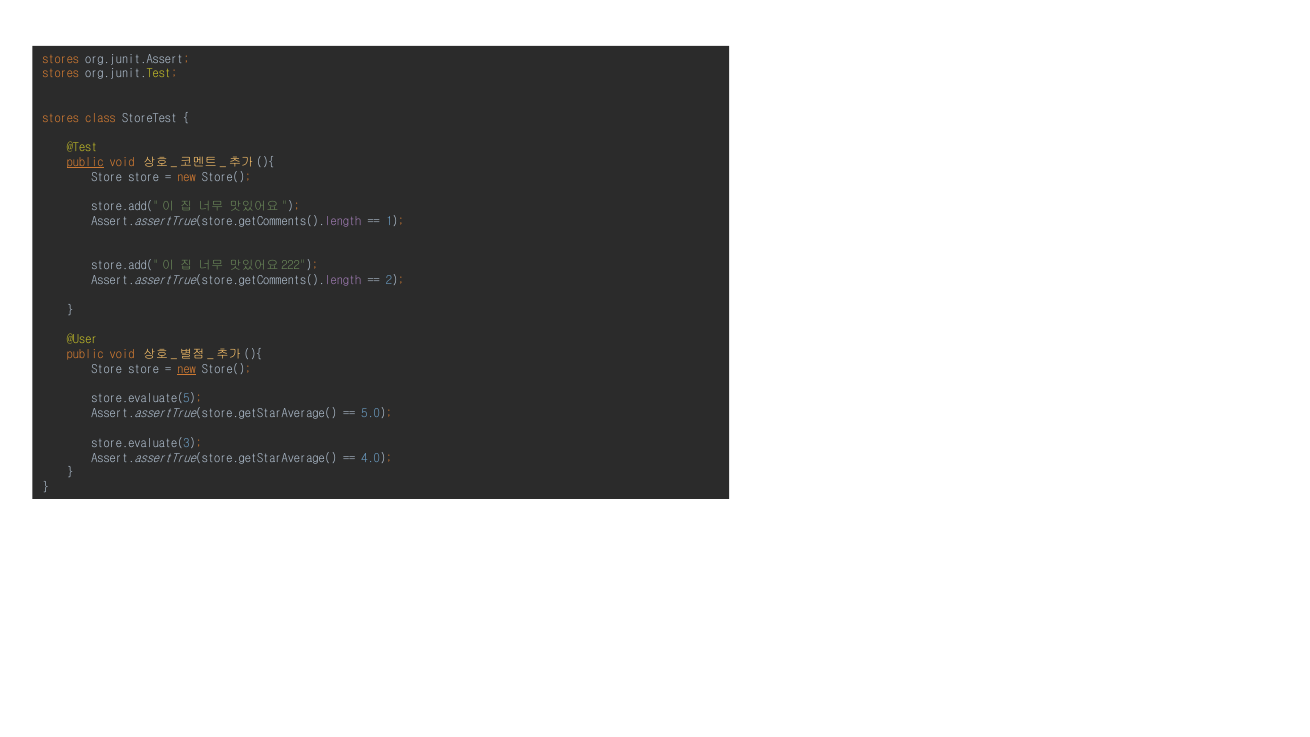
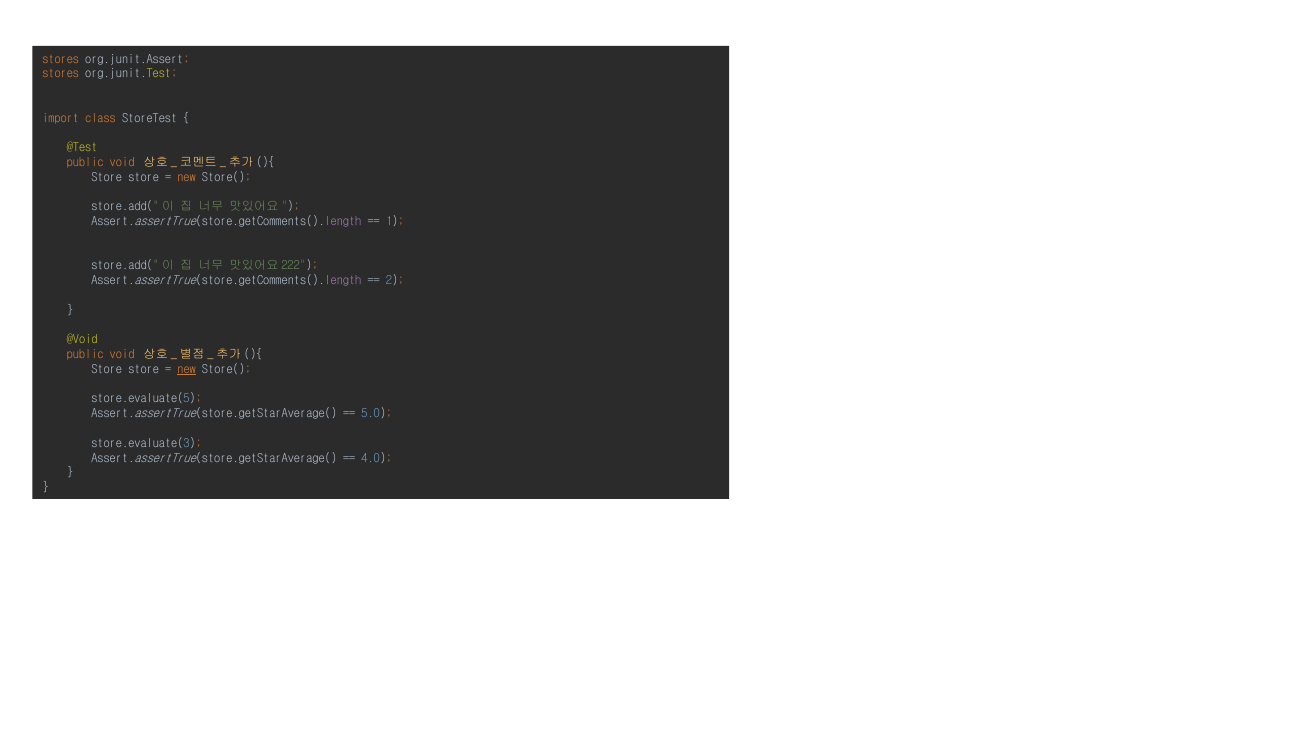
stores: stores -> import (61, 118)
public underline: present -> none (85, 162)
@User: @User -> @Void (82, 340)
